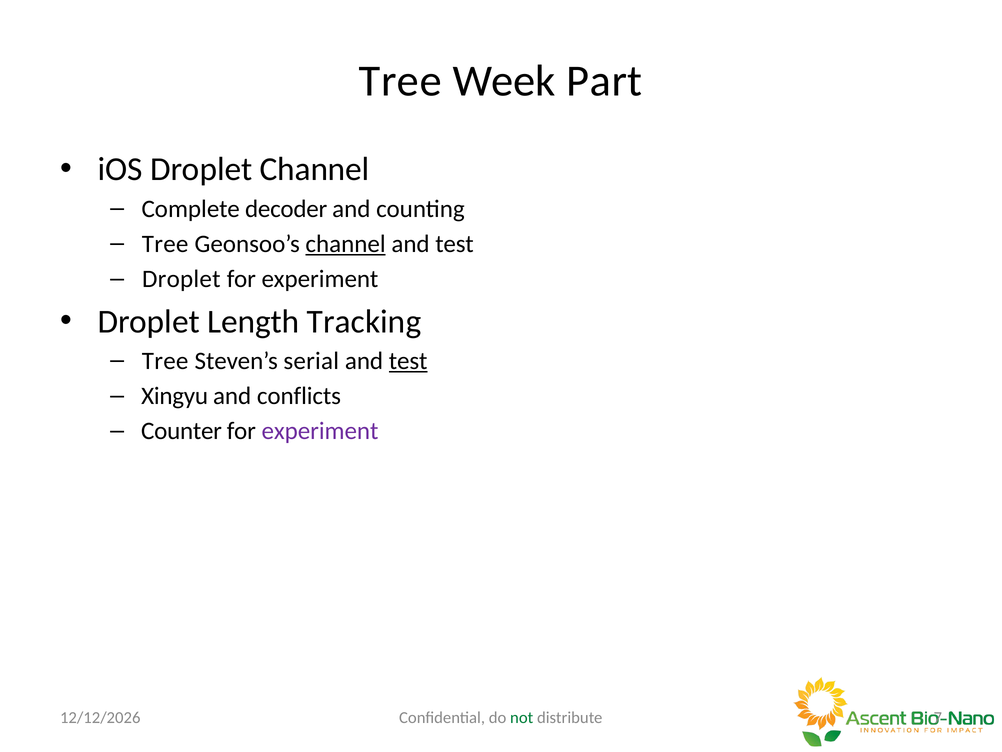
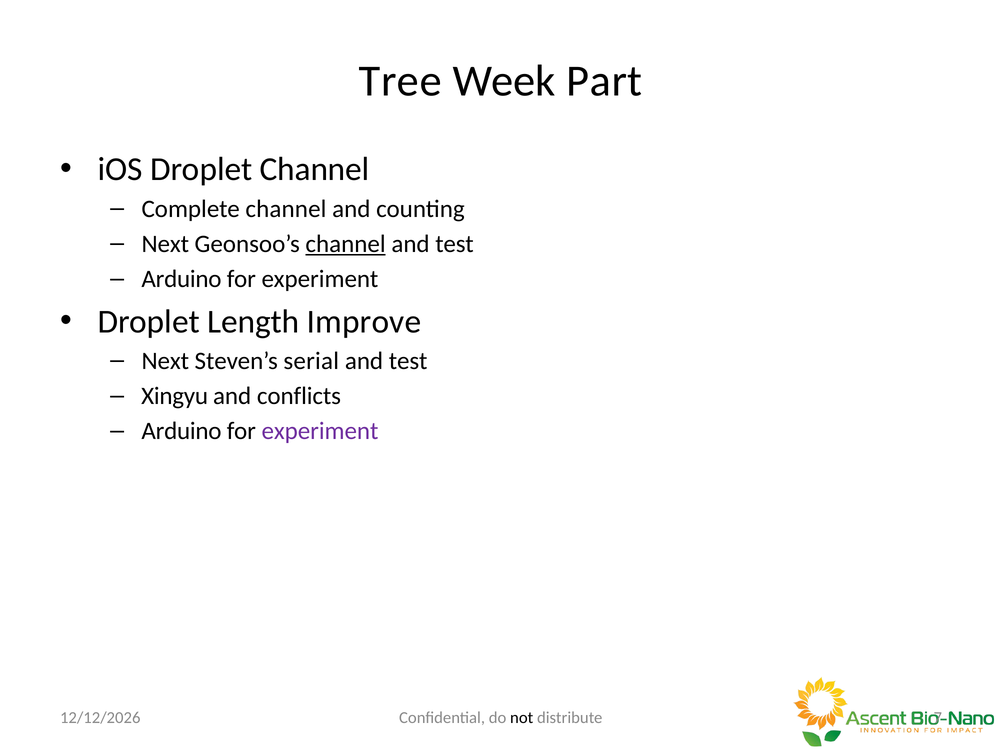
Complete decoder: decoder -> channel (286, 209)
Tree: Tree -> Next (165, 244)
Droplet: Droplet -> Arduino (182, 279)
Tracking: Tracking -> Improve (364, 321)
Tree: Tree -> Next (165, 361)
test underline: present -> none (408, 361)
Counter: Counter -> Arduino (182, 431)
not colour: green -> black (522, 718)
